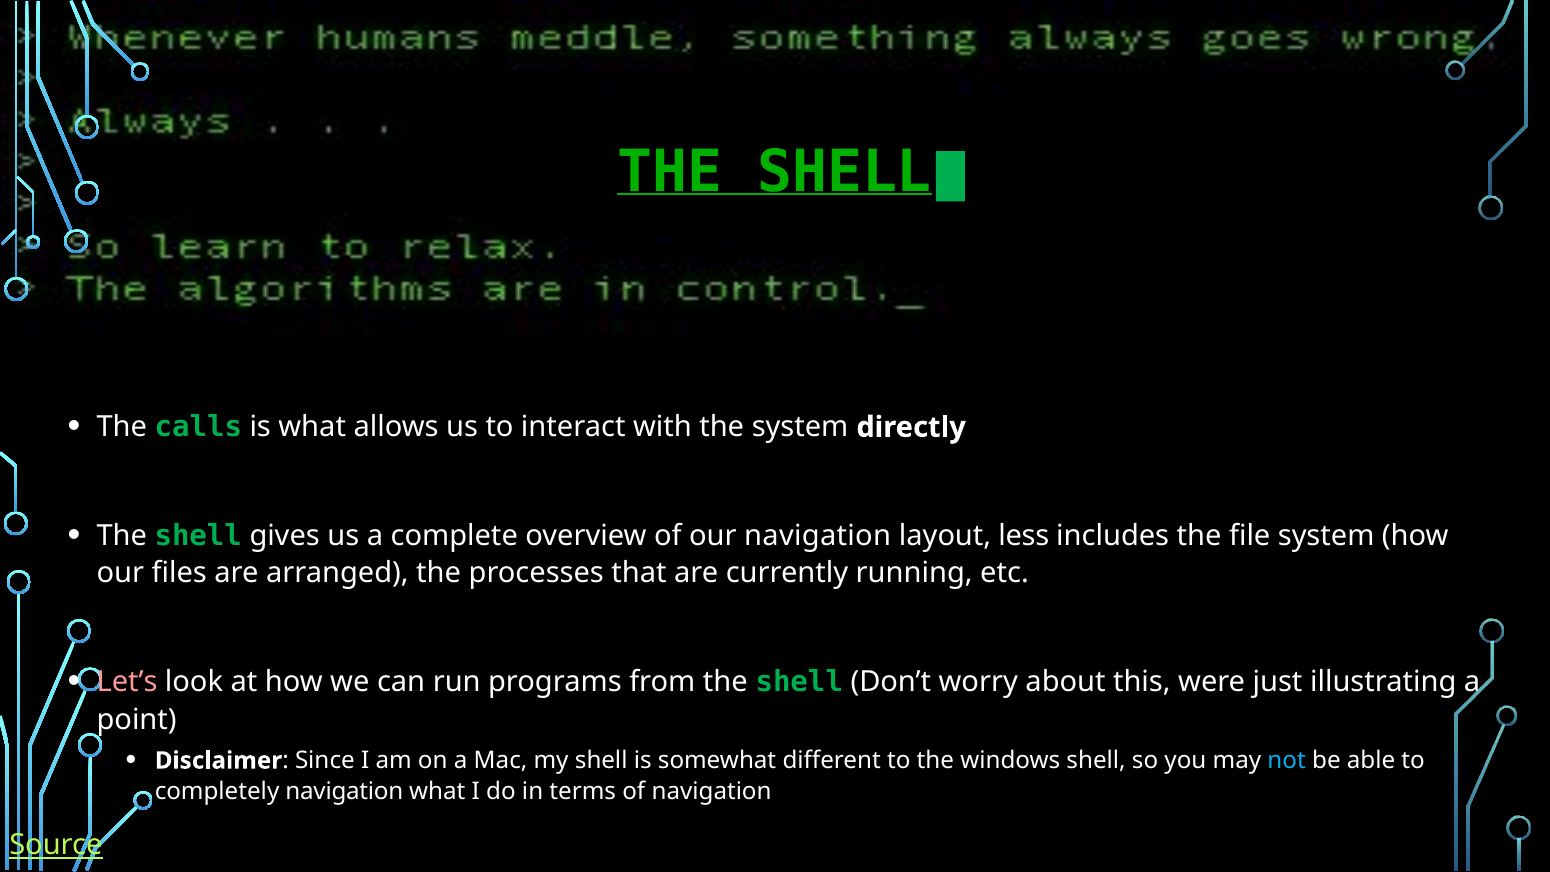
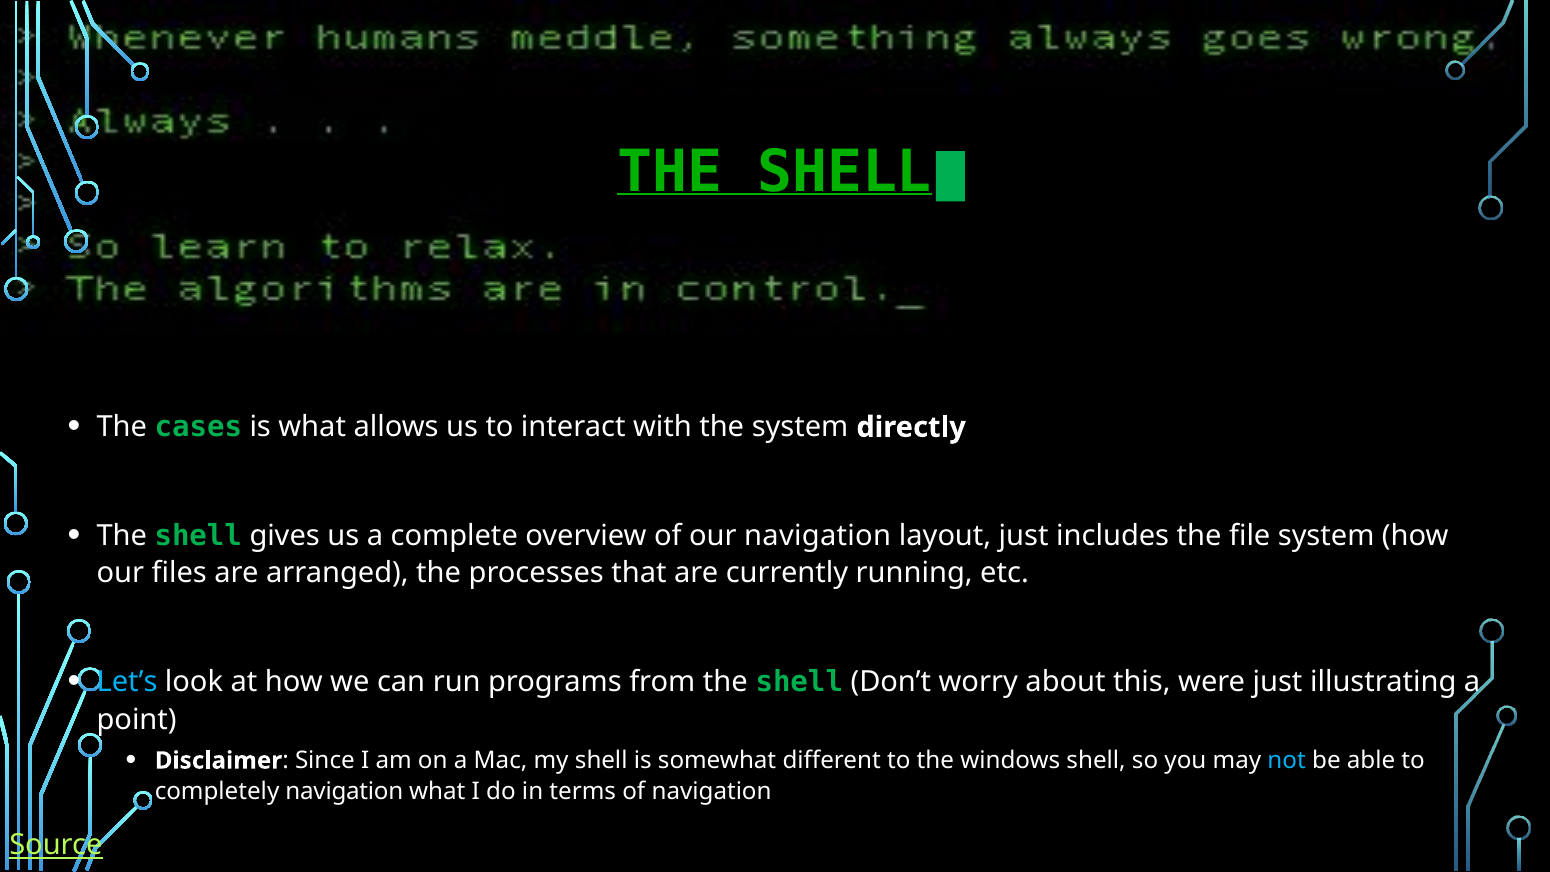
calls: calls -> cases (198, 427)
layout less: less -> just (1024, 536)
Let’s colour: pink -> light blue (127, 682)
